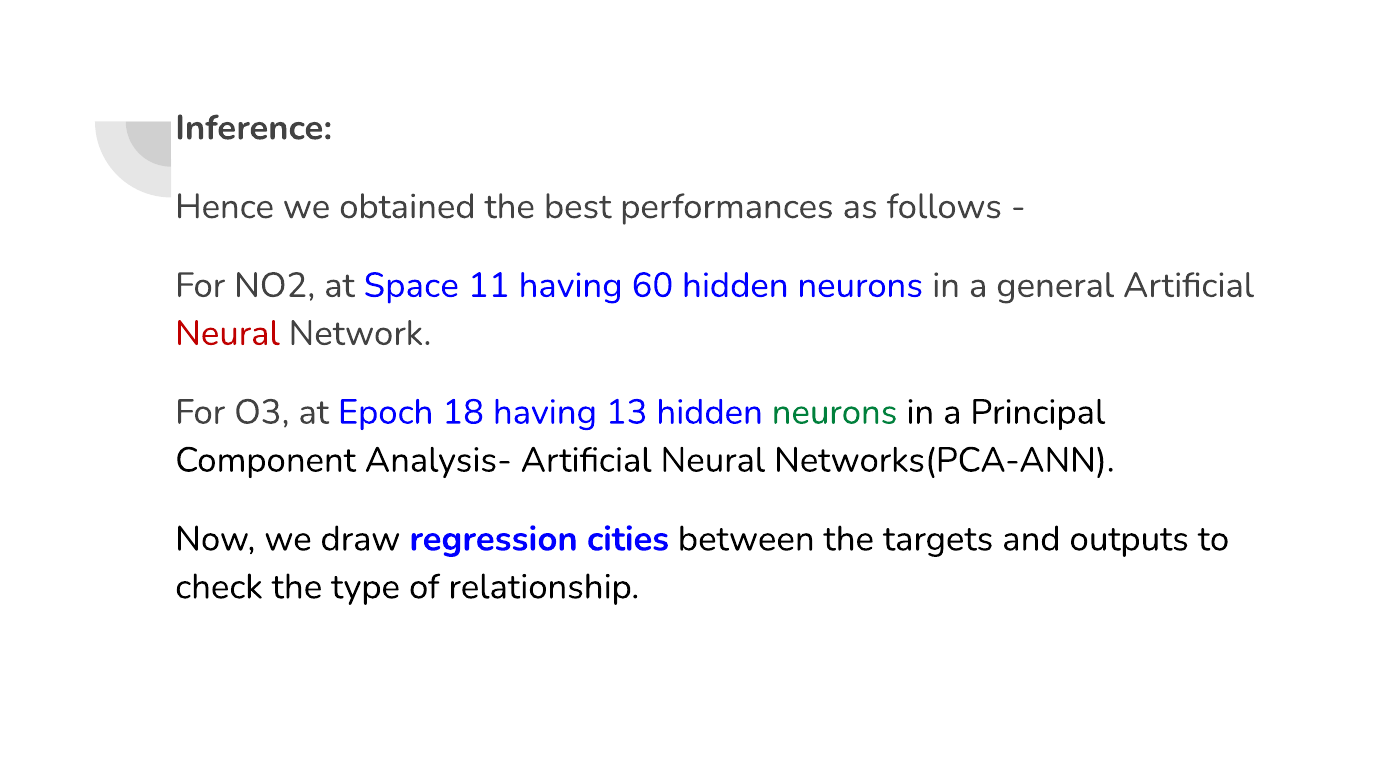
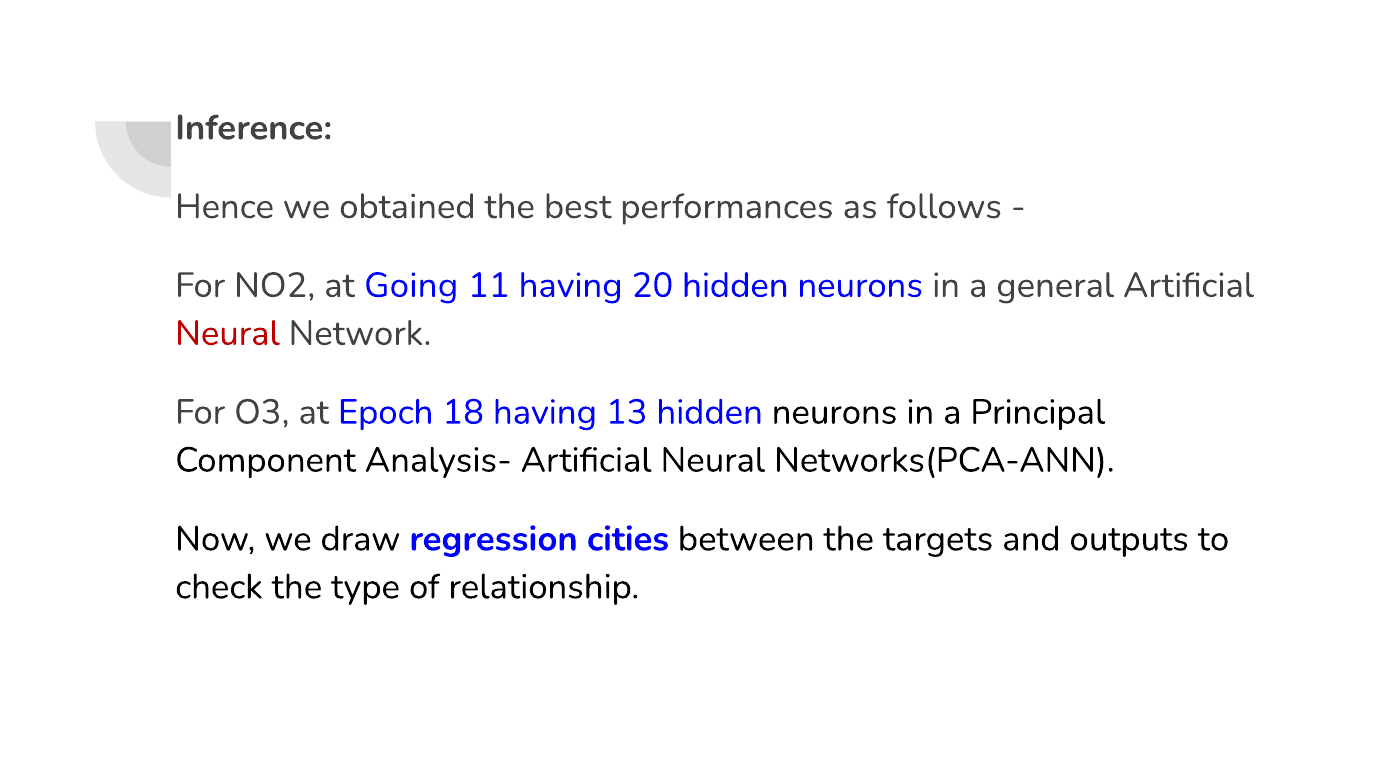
Space: Space -> Going (411, 285)
60: 60 -> 20 (652, 285)
neurons colour: green -> black (835, 412)
